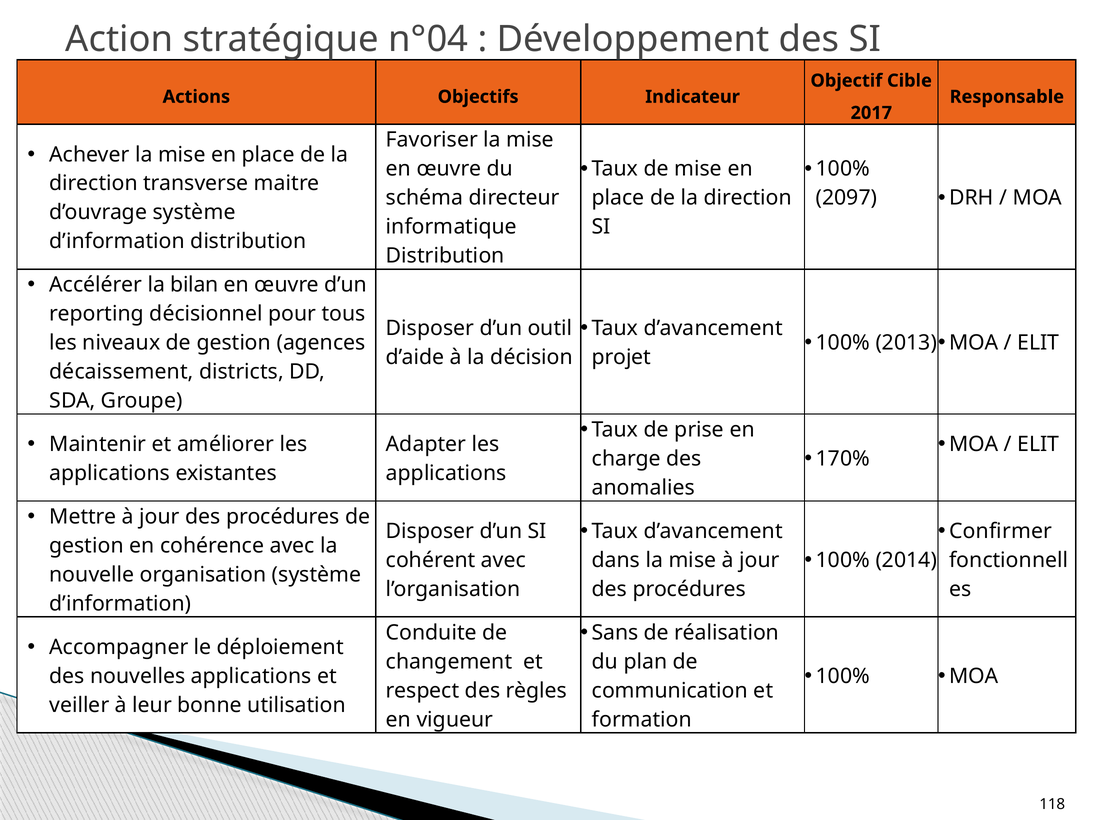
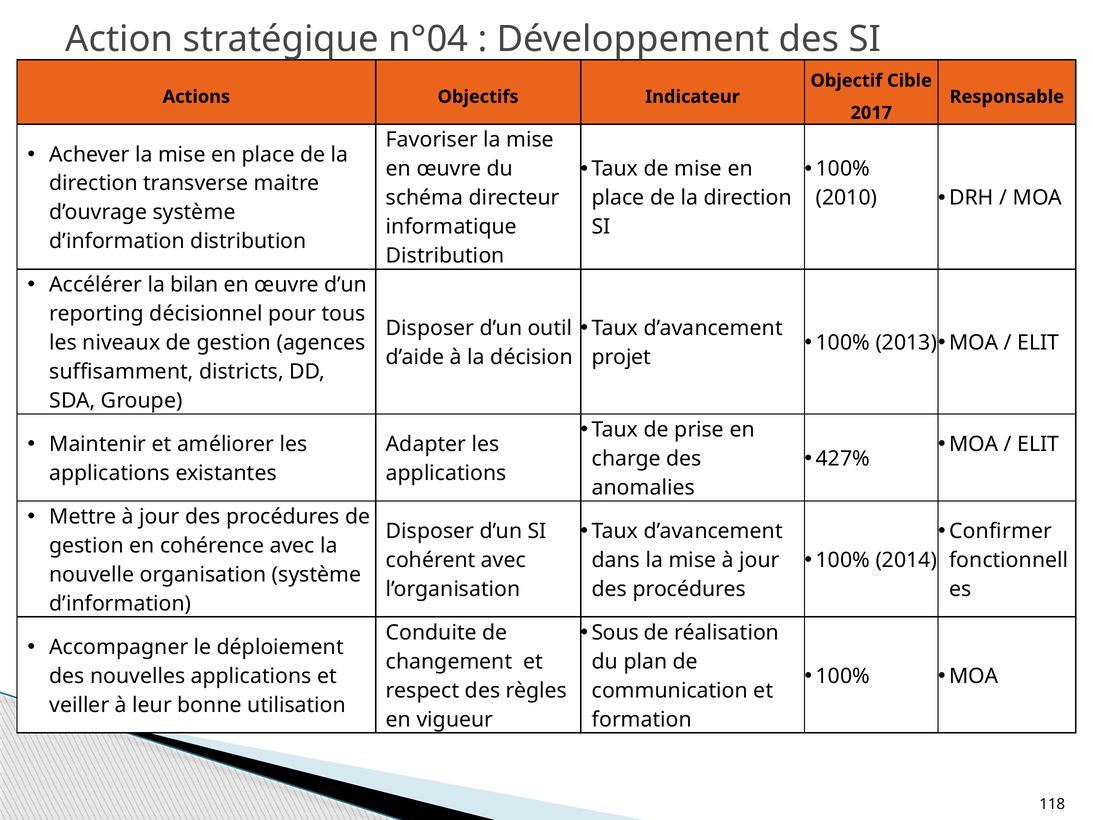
2097: 2097 -> 2010 (846, 198)
décaissement: décaissement -> suffisamment (121, 372)
170%: 170% -> 427% (843, 459)
Sans: Sans -> Sous (615, 632)
